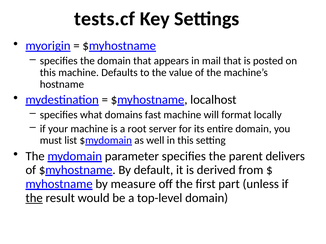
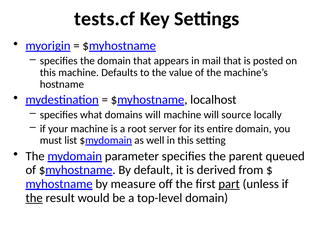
domains fast: fast -> will (153, 115)
format: format -> source (236, 115)
delivers: delivers -> queued (285, 156)
part underline: none -> present (229, 184)
